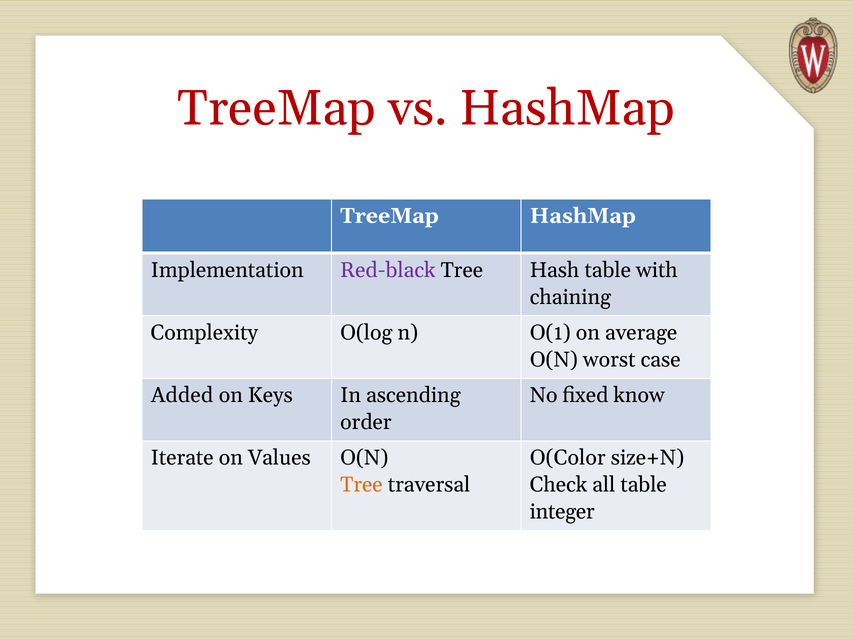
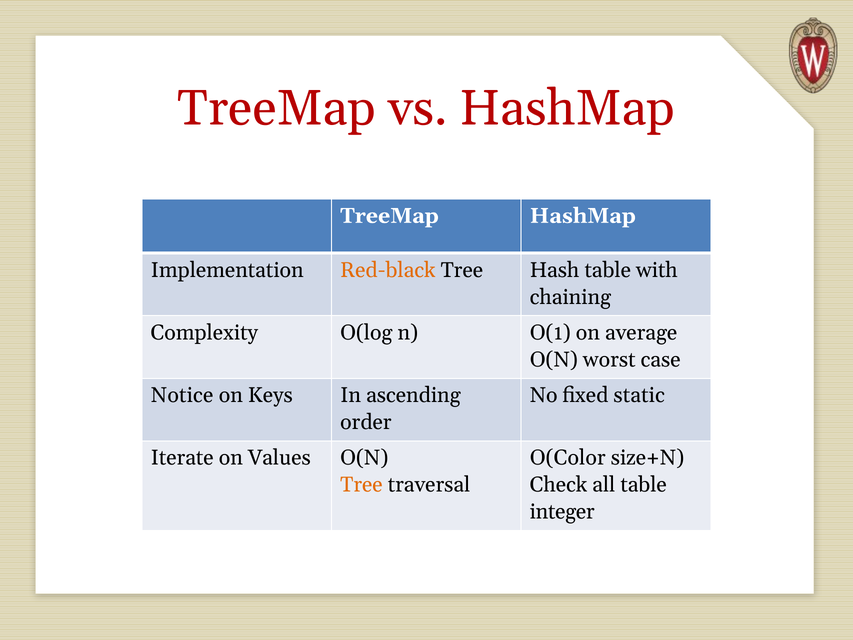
Red-black colour: purple -> orange (388, 270)
Added: Added -> Notice (182, 395)
know: know -> static (639, 395)
